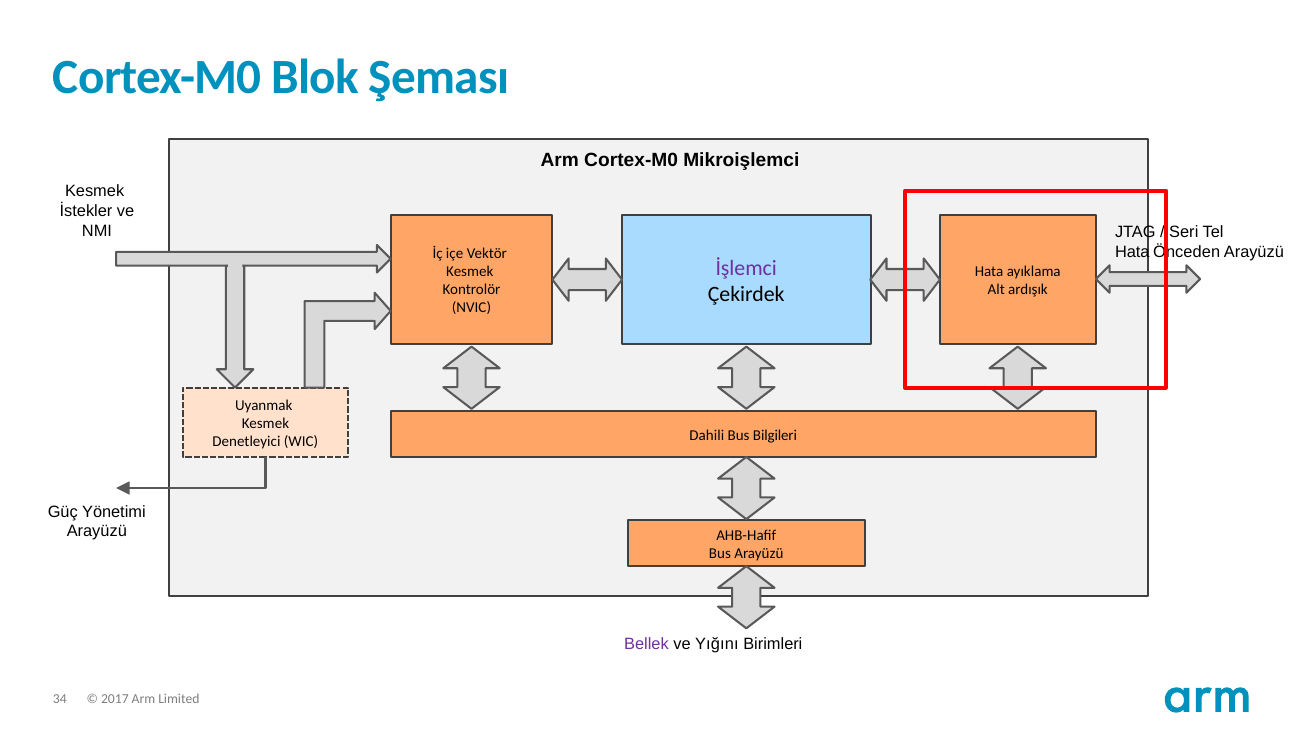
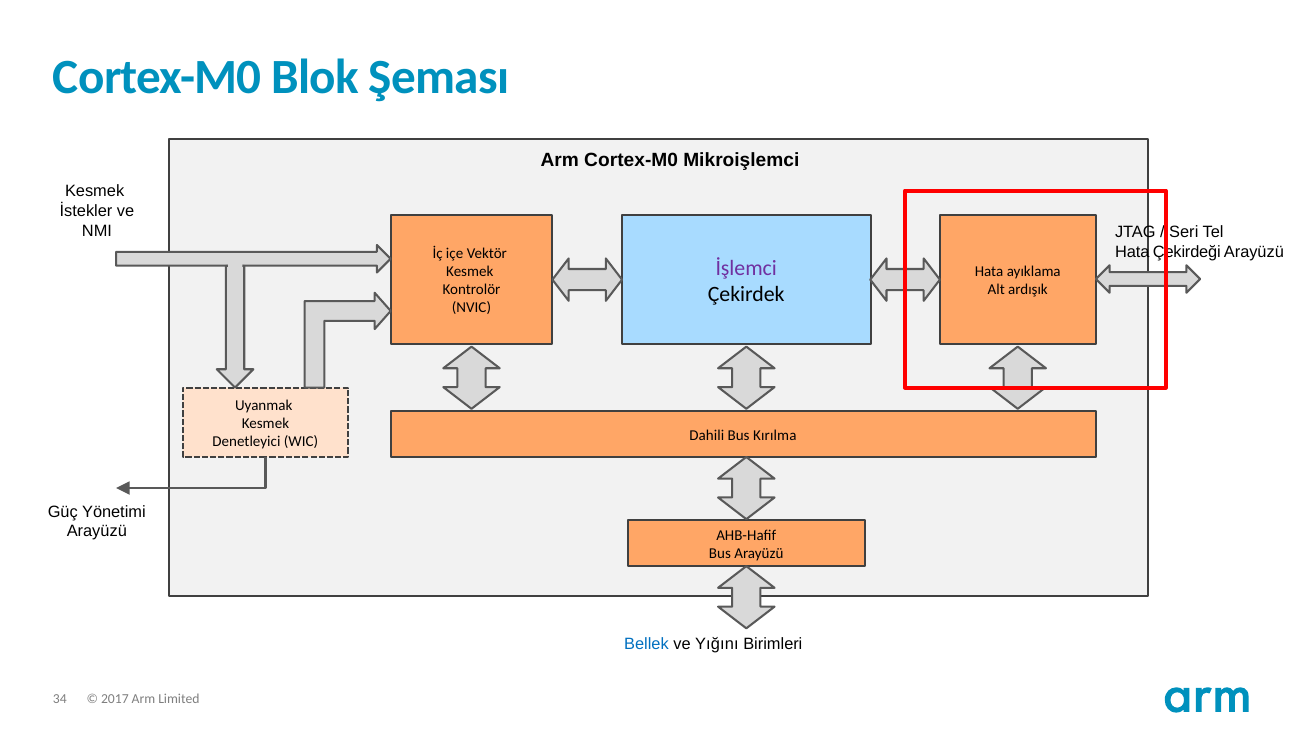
Önceden: Önceden -> Çekirdeği (1187, 252)
Bilgileri: Bilgileri -> Kırılma (775, 435)
Bellek colour: purple -> blue (646, 644)
